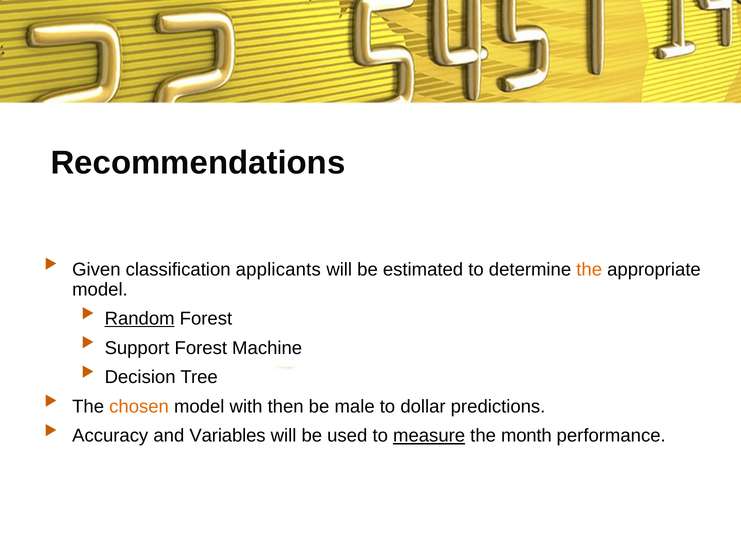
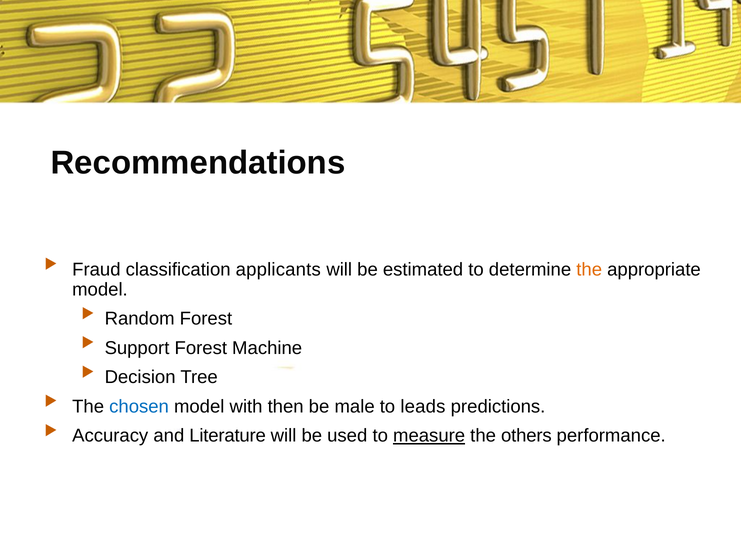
Given: Given -> Fraud (96, 269)
Random underline: present -> none (140, 319)
chosen colour: orange -> blue (139, 406)
dollar: dollar -> leads (423, 406)
Variables: Variables -> Literature (228, 436)
month: month -> others (526, 436)
